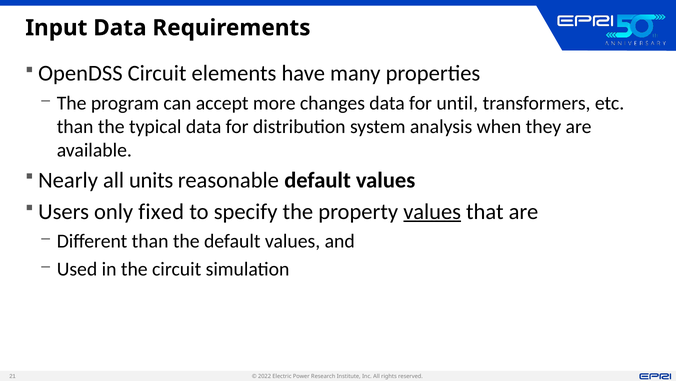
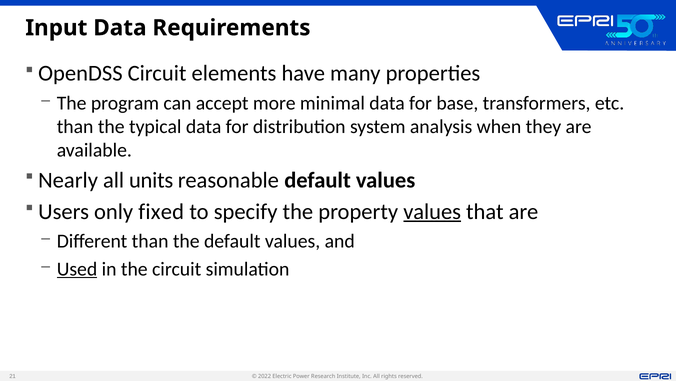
changes: changes -> minimal (332, 103)
until: until -> base (457, 103)
Used underline: none -> present (77, 269)
